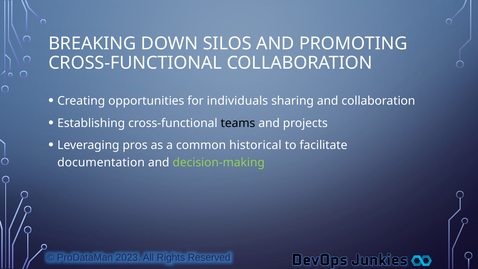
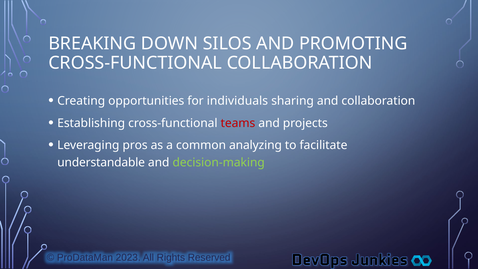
teams colour: black -> red (238, 123)
historical: historical -> analyzing (255, 145)
documentation: documentation -> understandable (101, 162)
